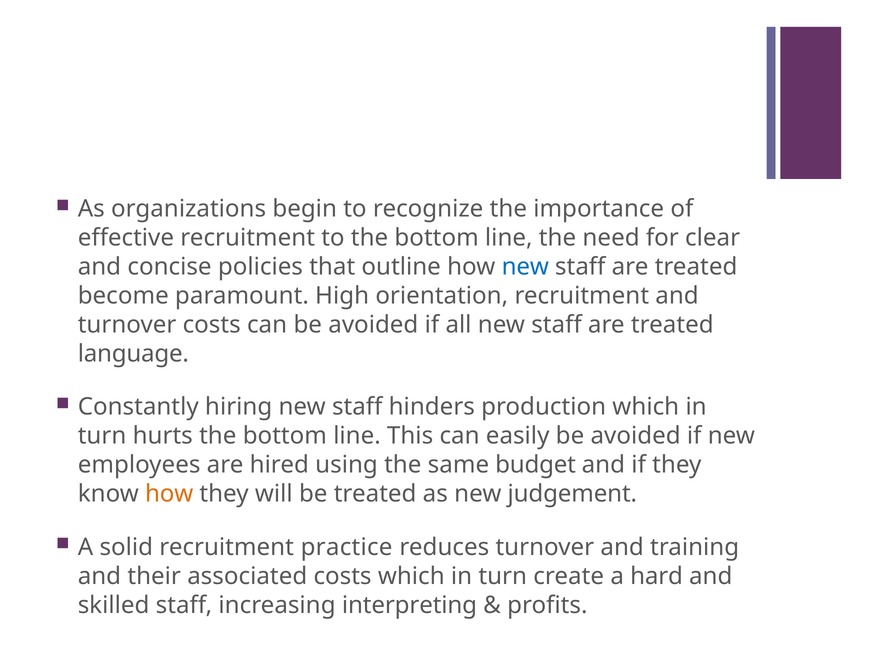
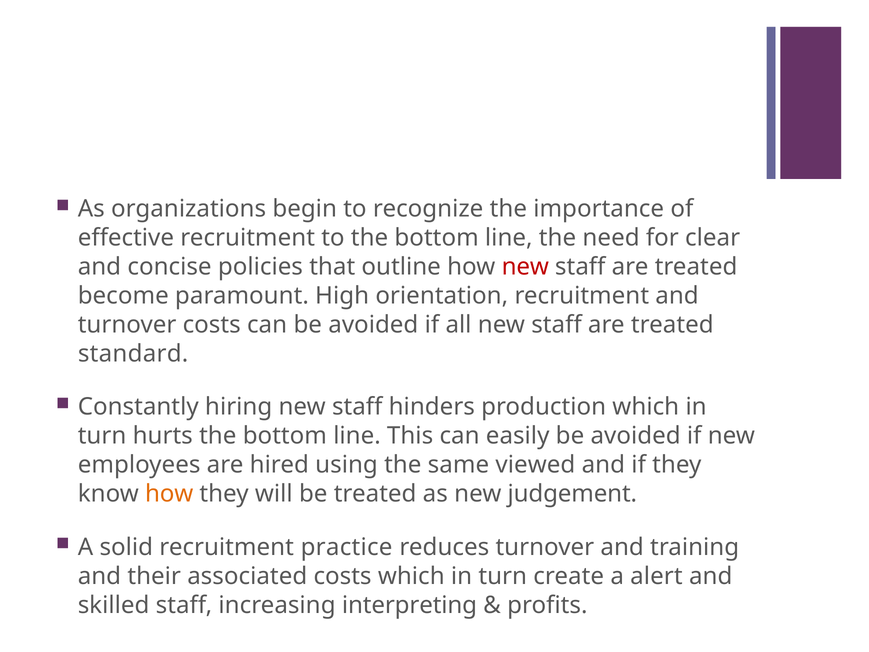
new colour: blue -> red (525, 267)
language: language -> standard (133, 354)
budget: budget -> viewed (535, 465)
hard: hard -> alert (656, 576)
